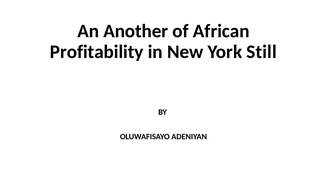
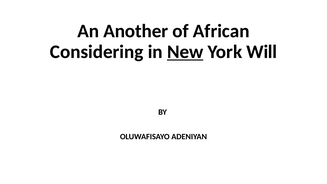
Profitability: Profitability -> Considering (97, 52)
New underline: none -> present (185, 52)
Still: Still -> Will (262, 52)
